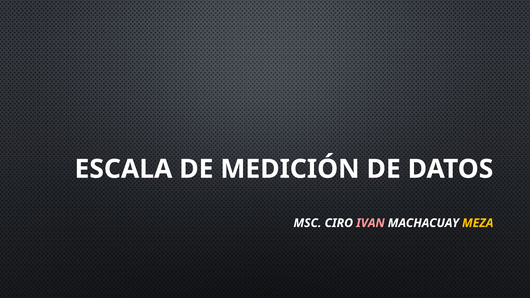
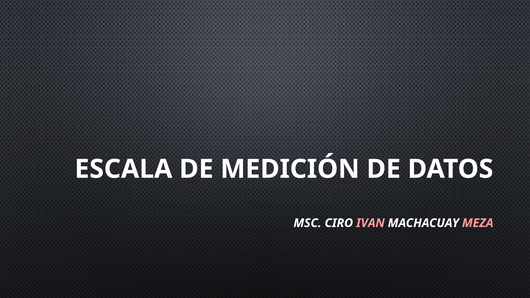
MEZA colour: yellow -> pink (478, 223)
